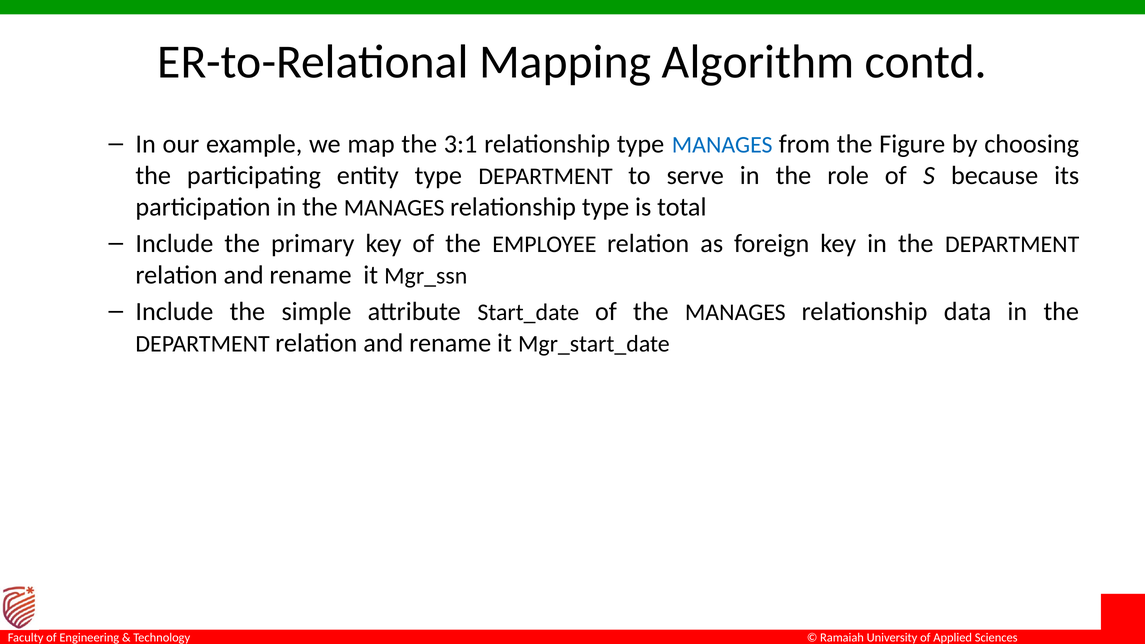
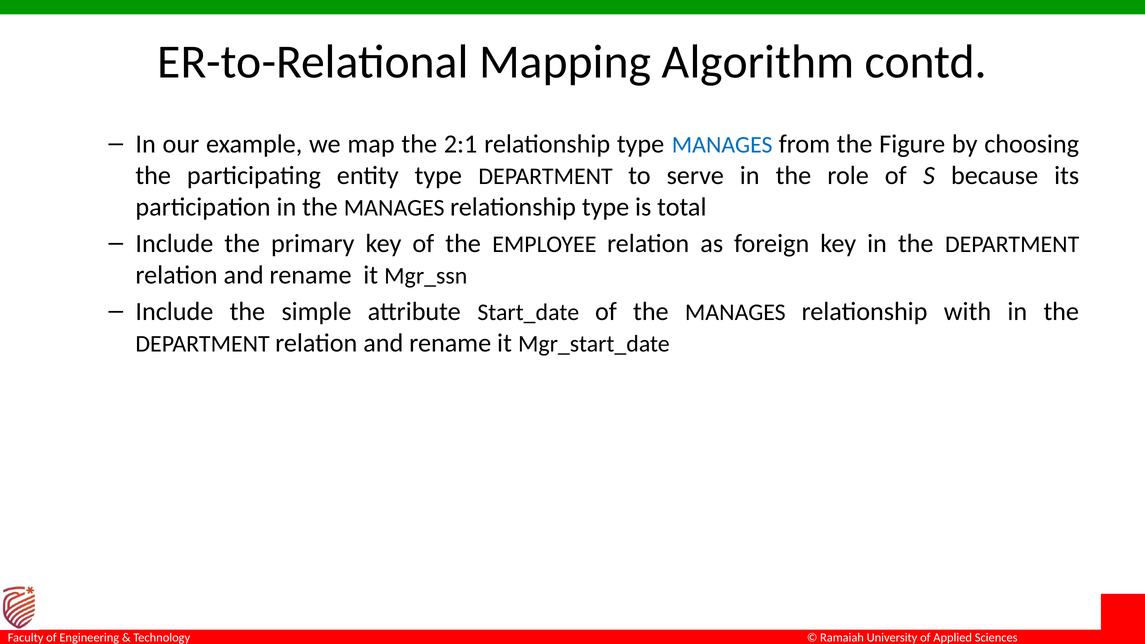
3:1: 3:1 -> 2:1 (461, 144)
data: data -> with (968, 312)
